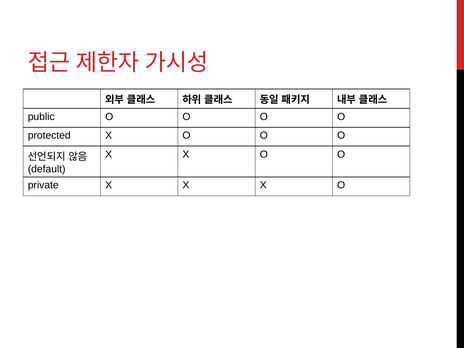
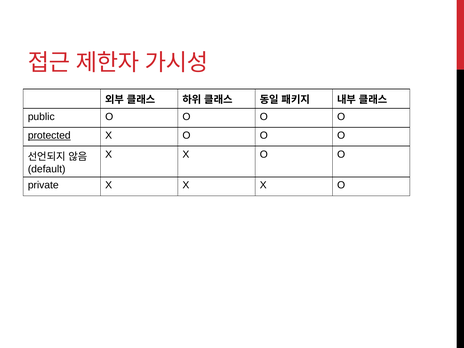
protected underline: none -> present (49, 135)
